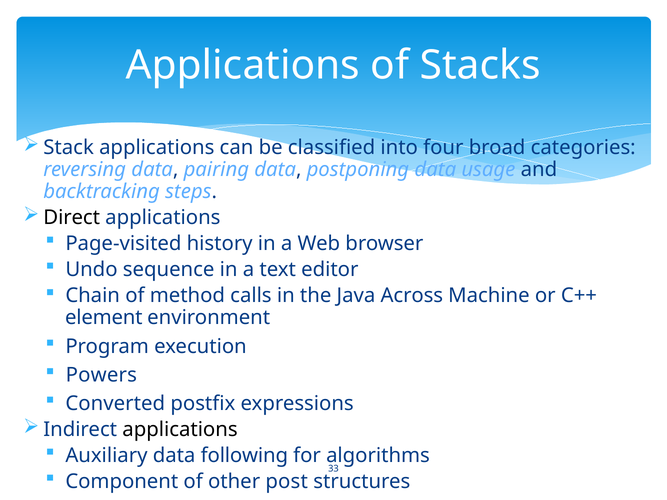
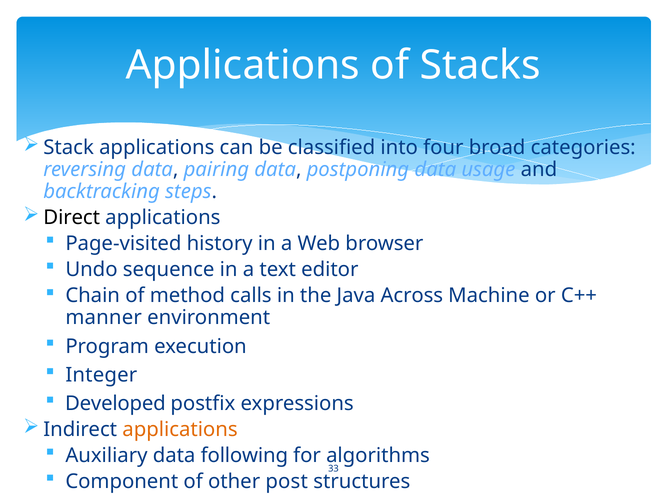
element: element -> manner (104, 318)
Powers: Powers -> Integer (101, 375)
Converted: Converted -> Developed (115, 404)
applications colour: black -> orange (180, 430)
